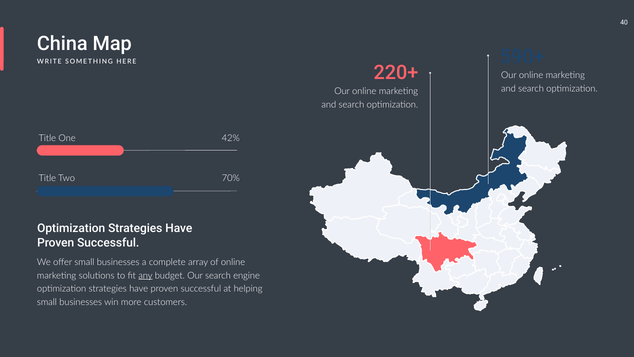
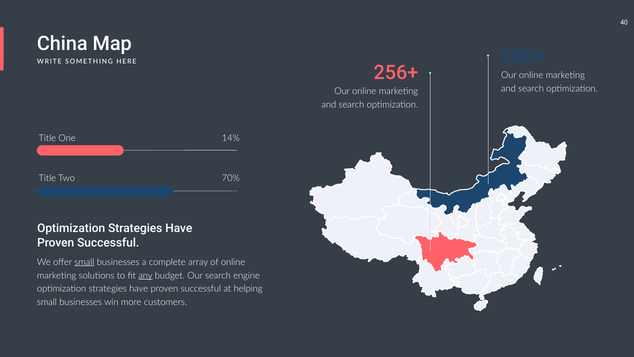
220+: 220+ -> 256+ (396, 73)
42%: 42% -> 14% (231, 138)
small underline: none -> present (84, 262)
